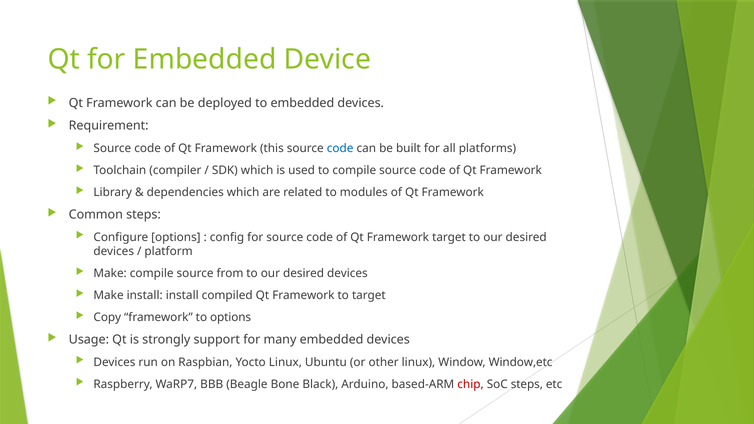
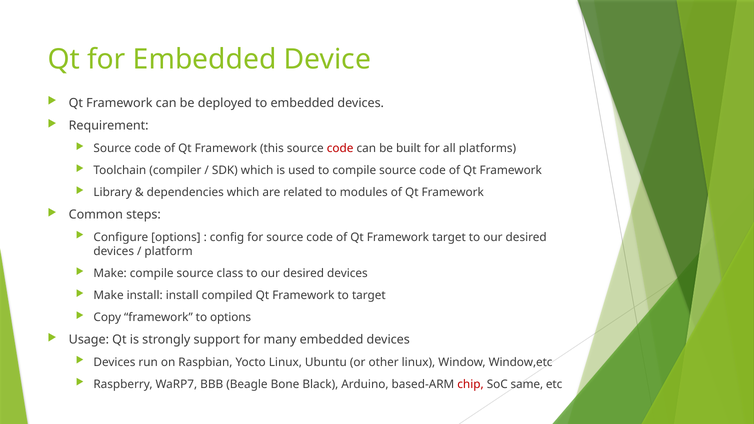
code colour: blue -> red (340, 148)
from: from -> class (230, 273)
SoC steps: steps -> same (527, 384)
